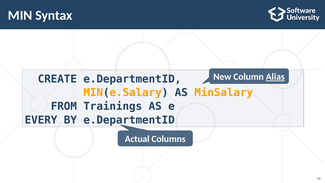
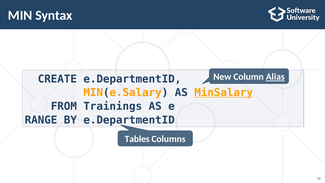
MinSalary underline: none -> present (224, 93)
EVERY: EVERY -> RANGE (41, 120)
Actual: Actual -> Tables (137, 139)
